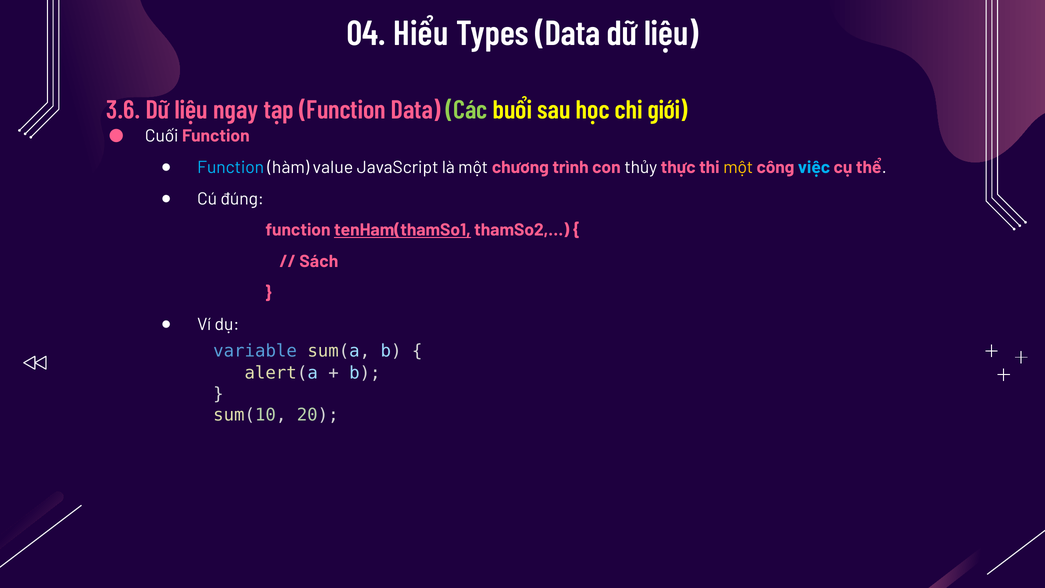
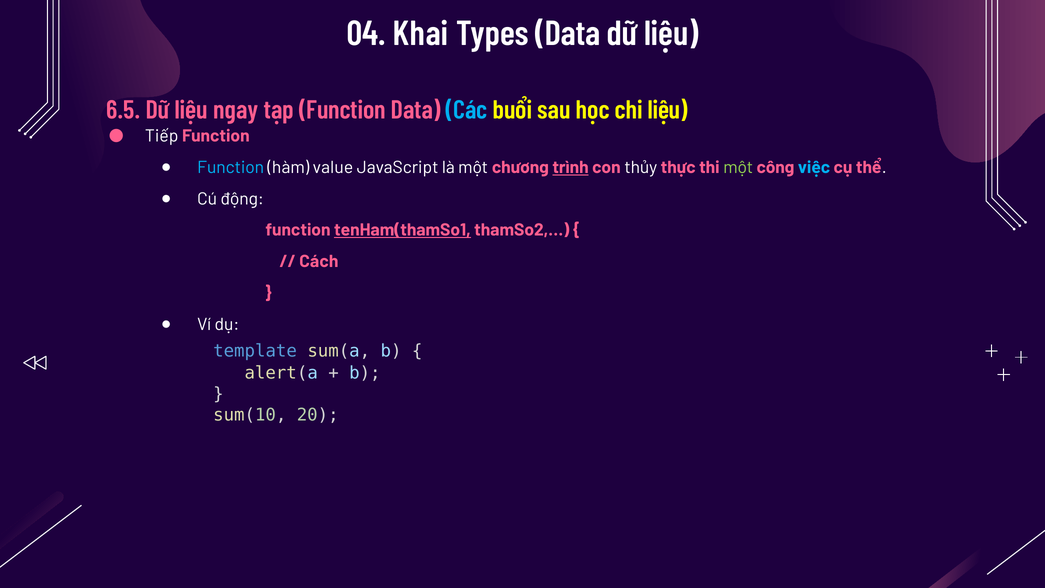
Hiểu: Hiểu -> Khai (421, 34)
3.6: 3.6 -> 6.5 (123, 110)
Các colour: light green -> light blue (467, 110)
chi giới: giới -> liệu (668, 110)
Cuối: Cuối -> Tiếp (162, 136)
trình underline: none -> present (571, 167)
một colour: yellow -> light green (738, 167)
đúng: đúng -> động (242, 199)
Sách: Sách -> Cách (319, 262)
variable: variable -> template (255, 351)
